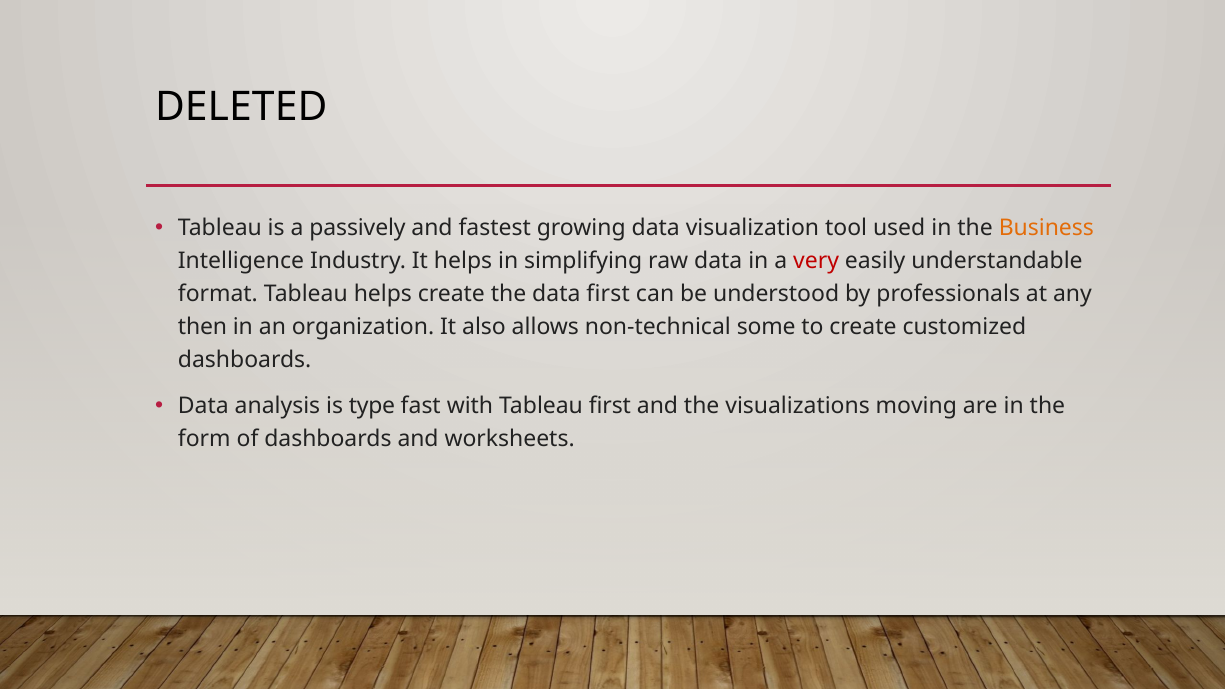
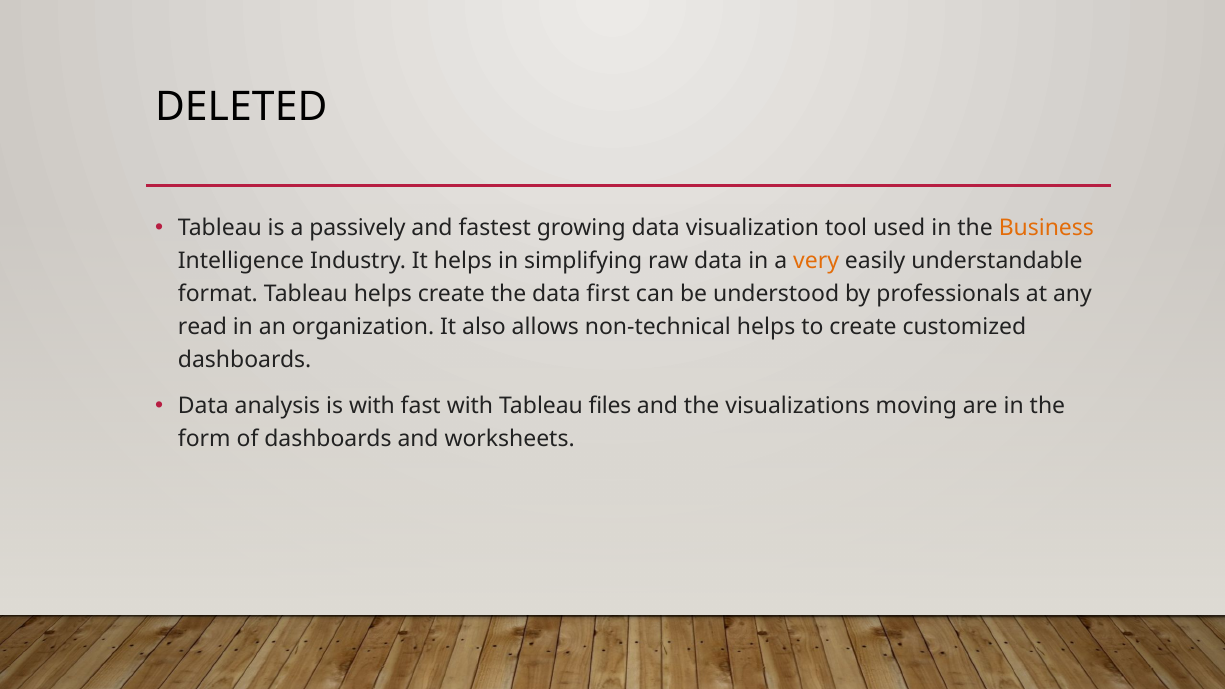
very colour: red -> orange (816, 261)
then: then -> read (203, 327)
non-technical some: some -> helps (766, 327)
is type: type -> with (372, 406)
Tableau first: first -> files (610, 406)
